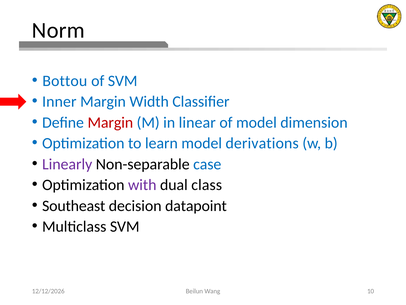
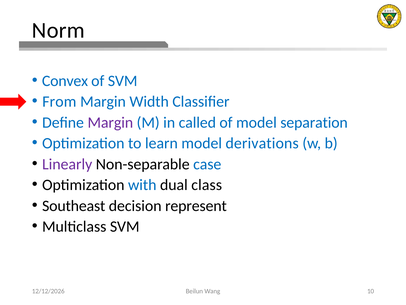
Bottou: Bottou -> Convex (65, 81)
Inner: Inner -> From (59, 101)
Margin colour: red -> purple (110, 122)
linear: linear -> called (197, 122)
dimension: dimension -> separation (314, 122)
with colour: purple -> blue (142, 185)
datapoint: datapoint -> represent (196, 206)
